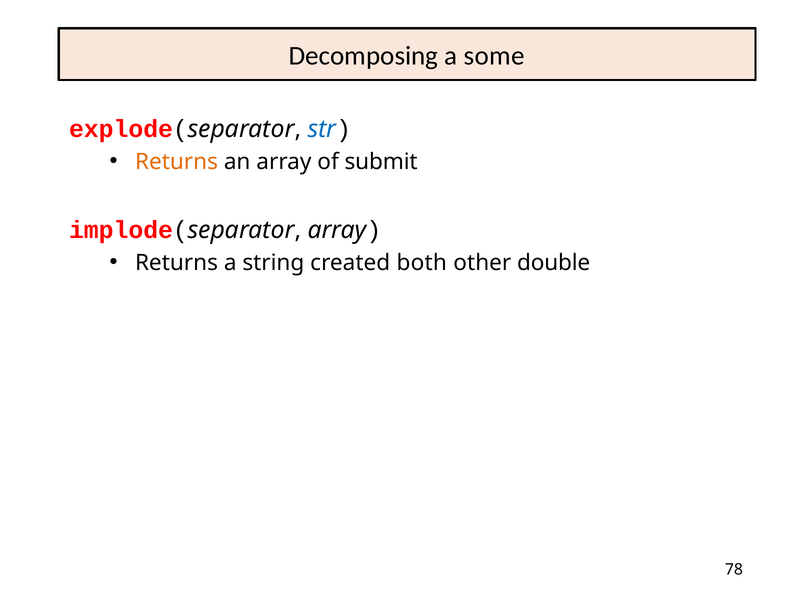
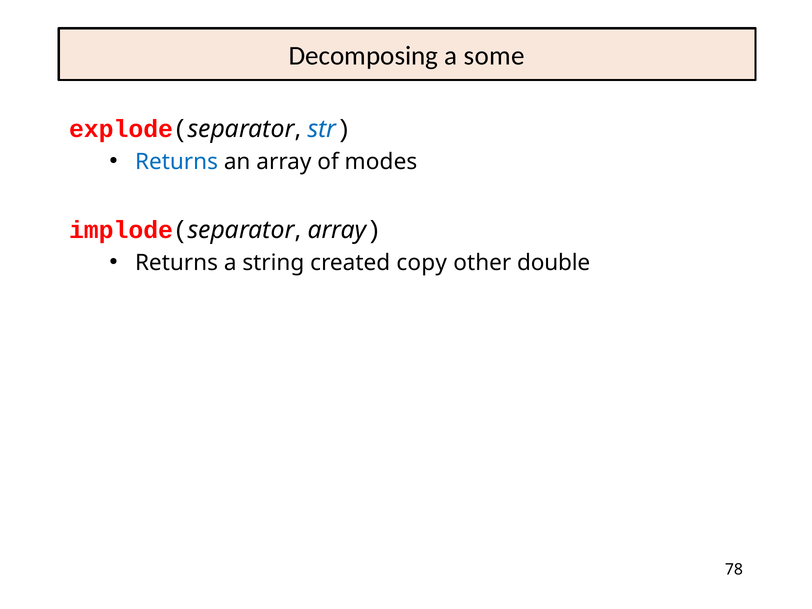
Returns colour: orange -> blue (176, 162)
submit: submit -> modes (381, 162)
both: both -> copy (422, 263)
